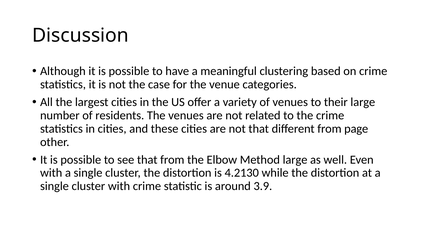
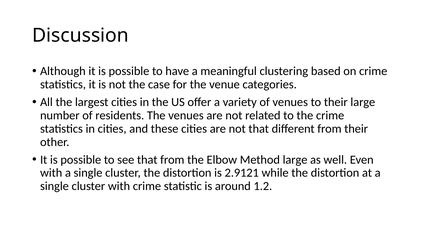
from page: page -> their (356, 129)
4.2130: 4.2130 -> 2.9121 (242, 173)
3.9: 3.9 -> 1.2 (263, 187)
